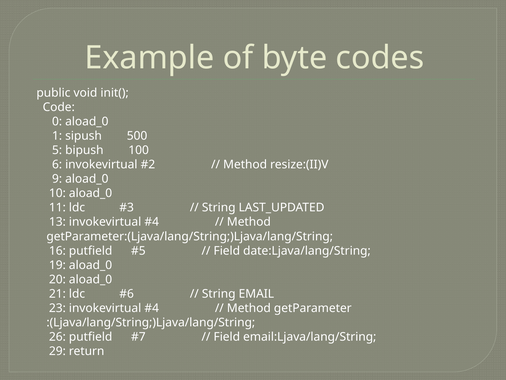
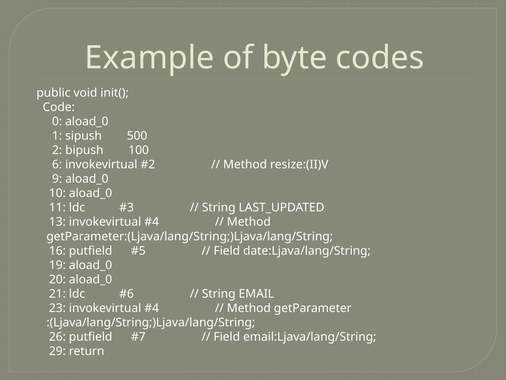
5: 5 -> 2 (57, 150)
